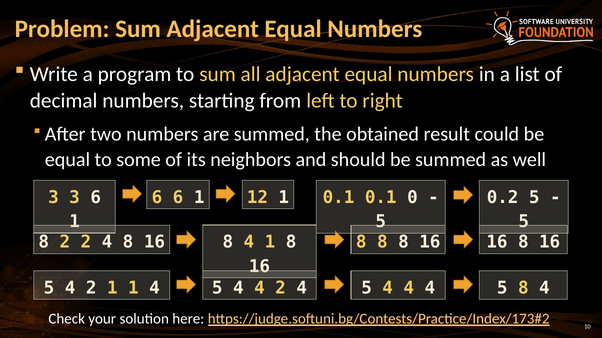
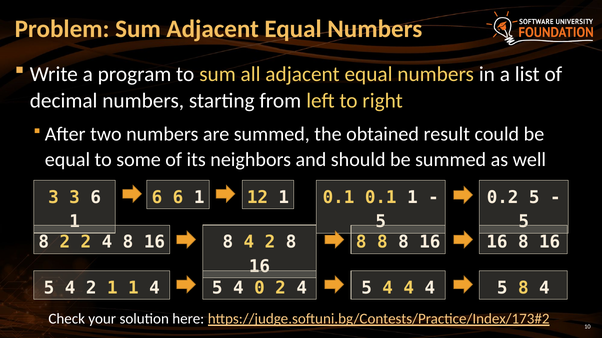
0.1 0: 0 -> 1 (412, 198)
8 4 1: 1 -> 2 (270, 243)
4: 4 -> 0 (259, 288)
